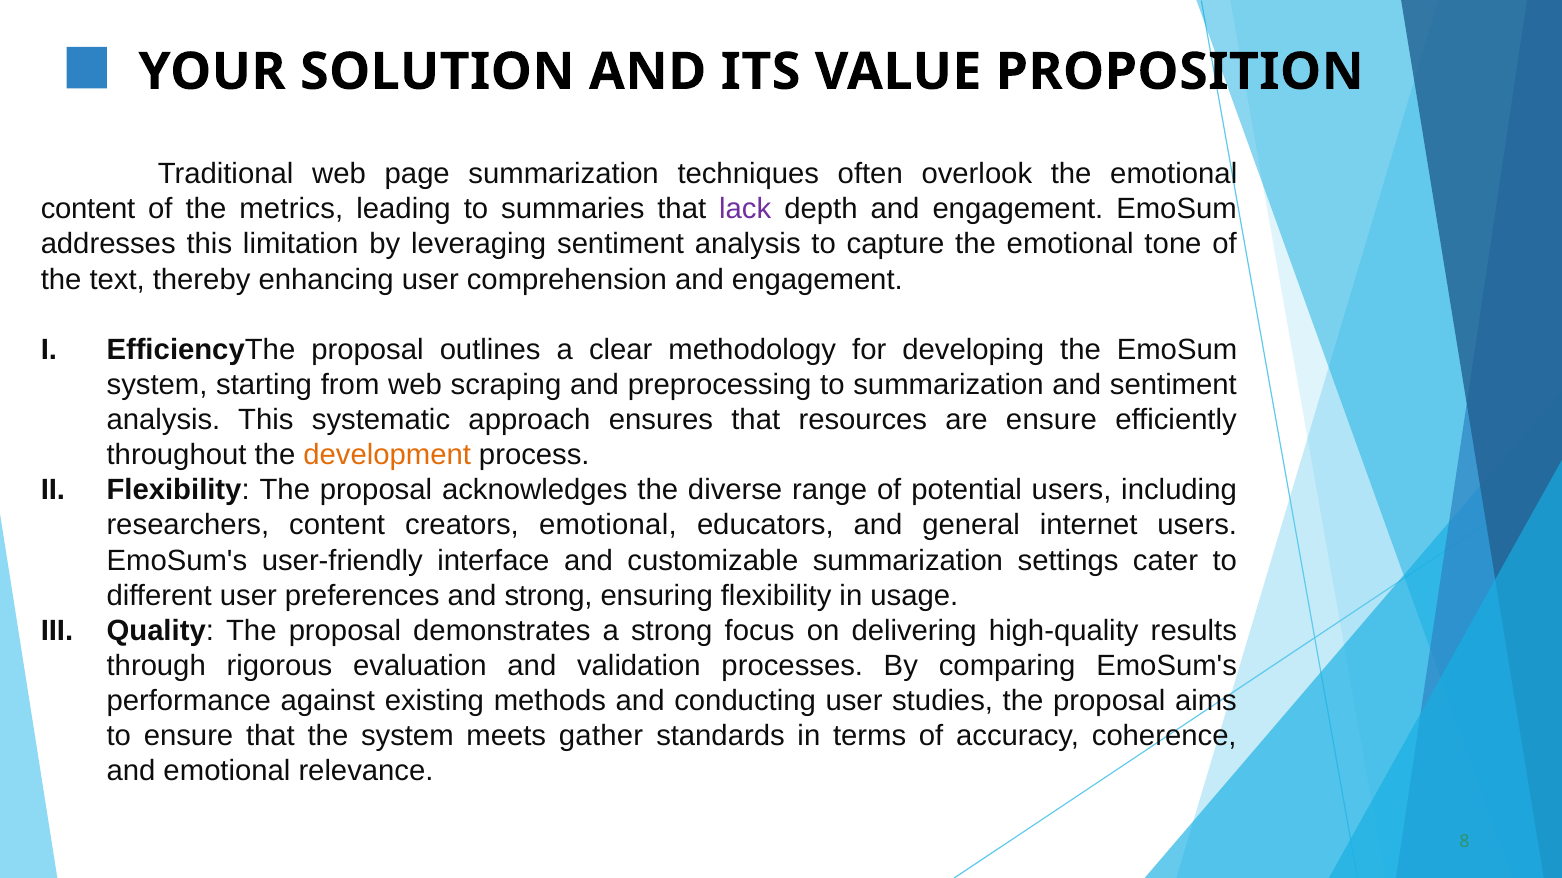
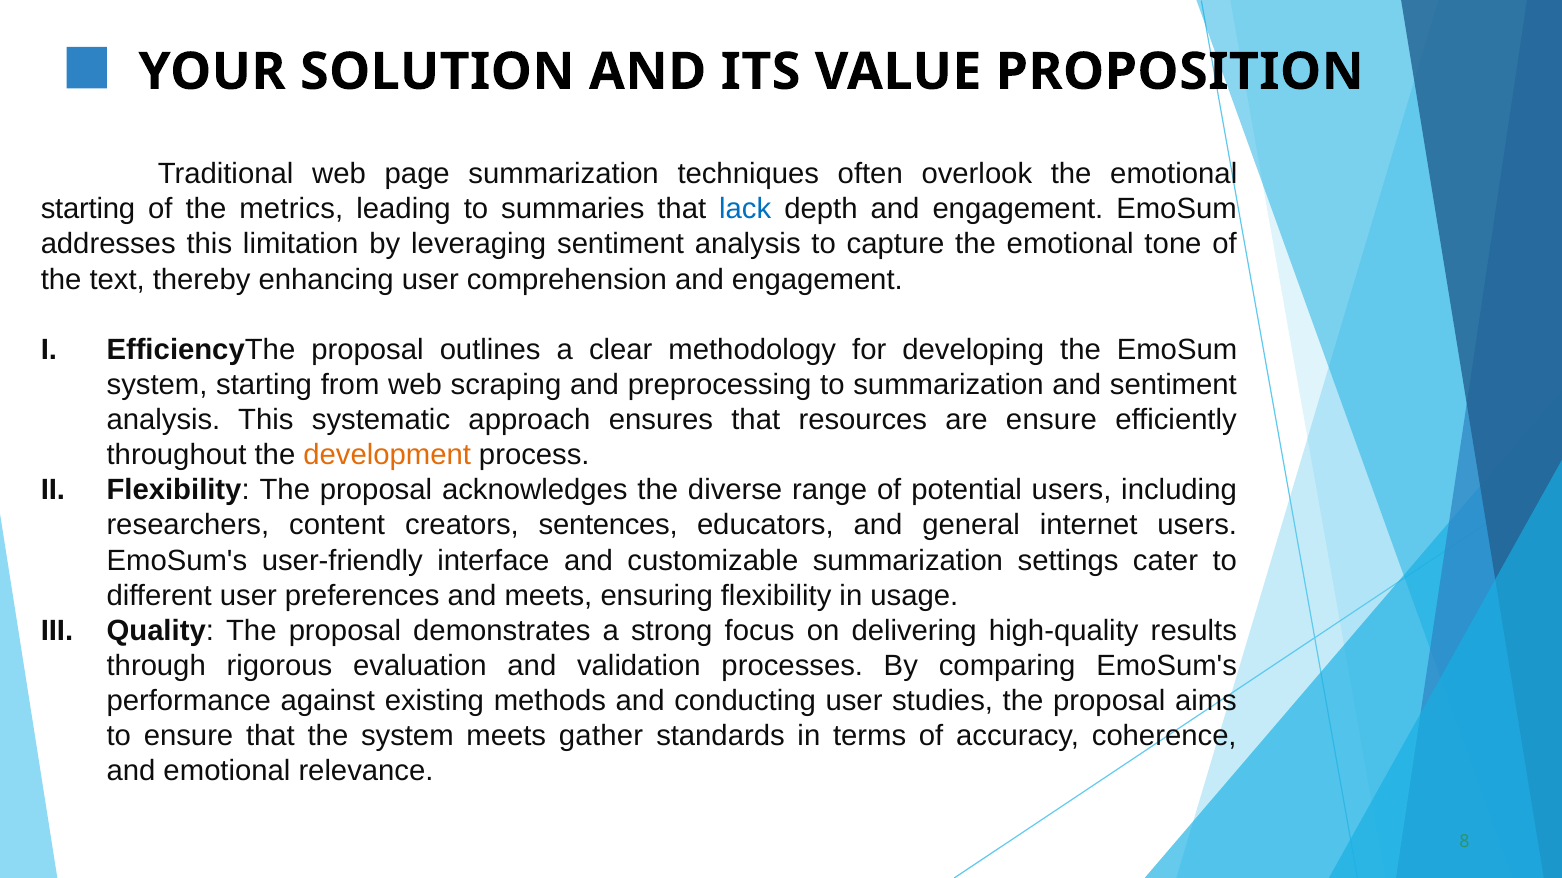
content: content -> starting (88, 209)
lack colour: purple -> blue (745, 209)
creators emotional: emotional -> sentences (608, 526)
and strong: strong -> meets (548, 596)
